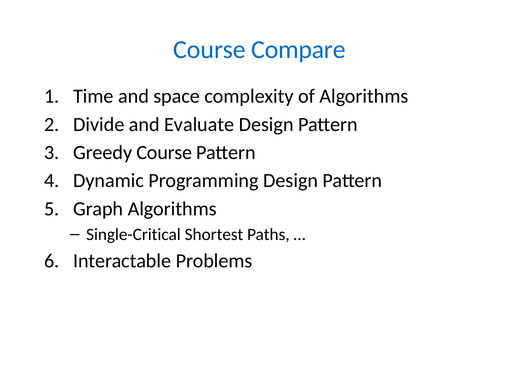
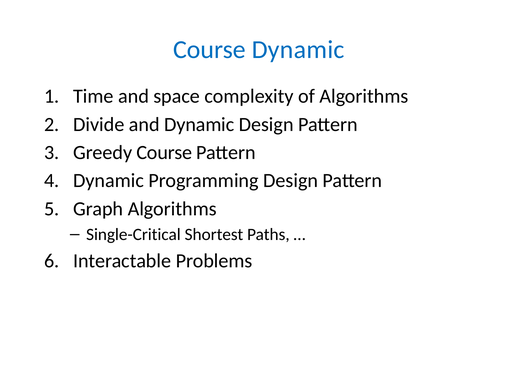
Course Compare: Compare -> Dynamic (298, 50)
and Evaluate: Evaluate -> Dynamic (199, 125)
